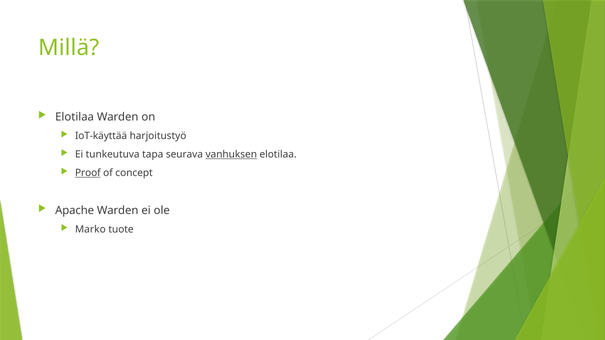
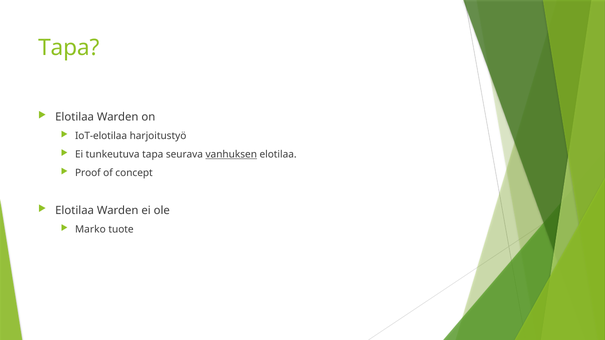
Millä: Millä -> Tapa (69, 48)
IoT-käyttää: IoT-käyttää -> IoT-elotilaa (101, 136)
Proof underline: present -> none (88, 173)
Apache: Apache -> Elotilaa (75, 211)
